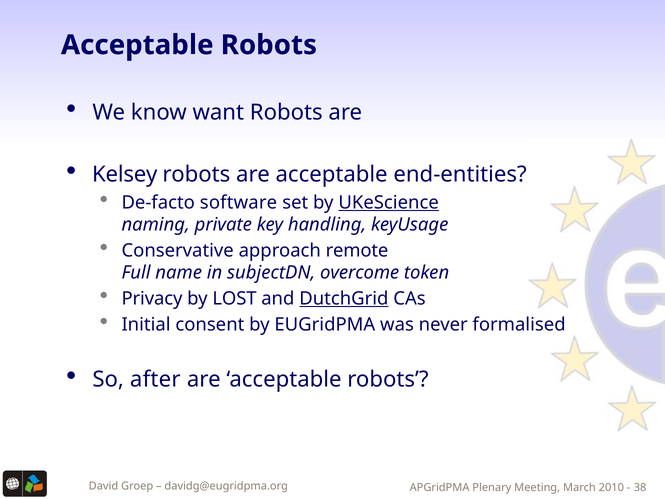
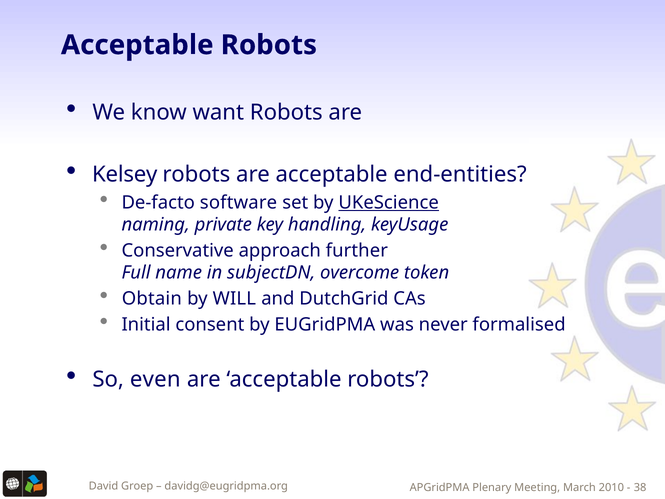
remote: remote -> further (357, 250)
Privacy: Privacy -> Obtain (152, 298)
LOST: LOST -> WILL (234, 298)
DutchGrid underline: present -> none (344, 298)
after: after -> even (155, 379)
